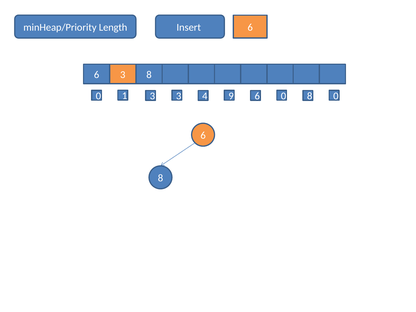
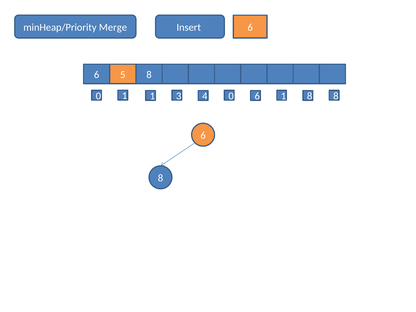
Length: Length -> Merge (113, 27)
6 3: 3 -> 5 (123, 75)
1 3: 3 -> 1 (152, 96)
4 9: 9 -> 0 (231, 96)
6 0: 0 -> 1 (283, 96)
0: 0 -> 8 (336, 96)
